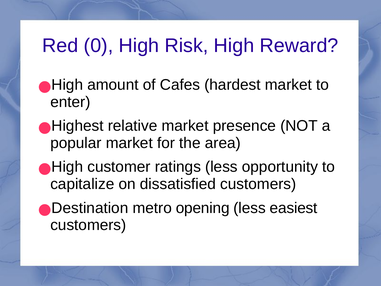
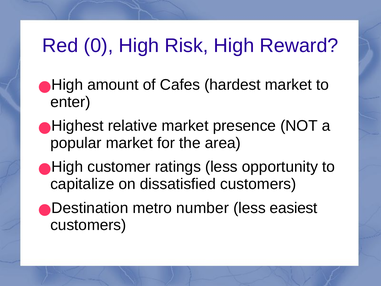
opening: opening -> number (203, 208)
